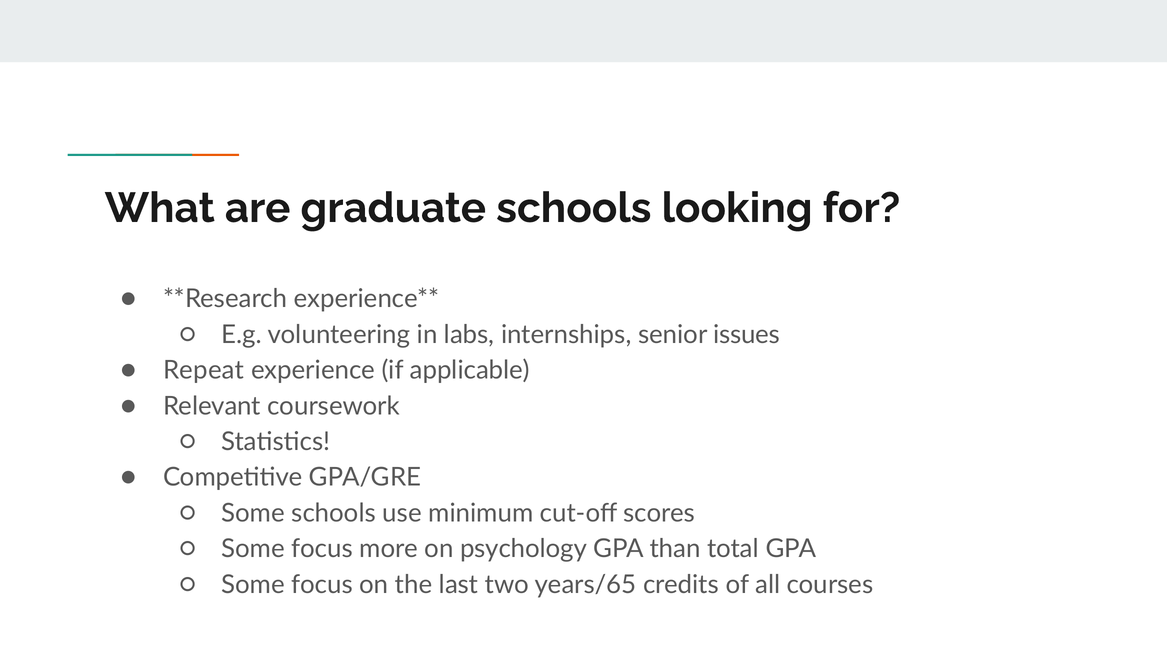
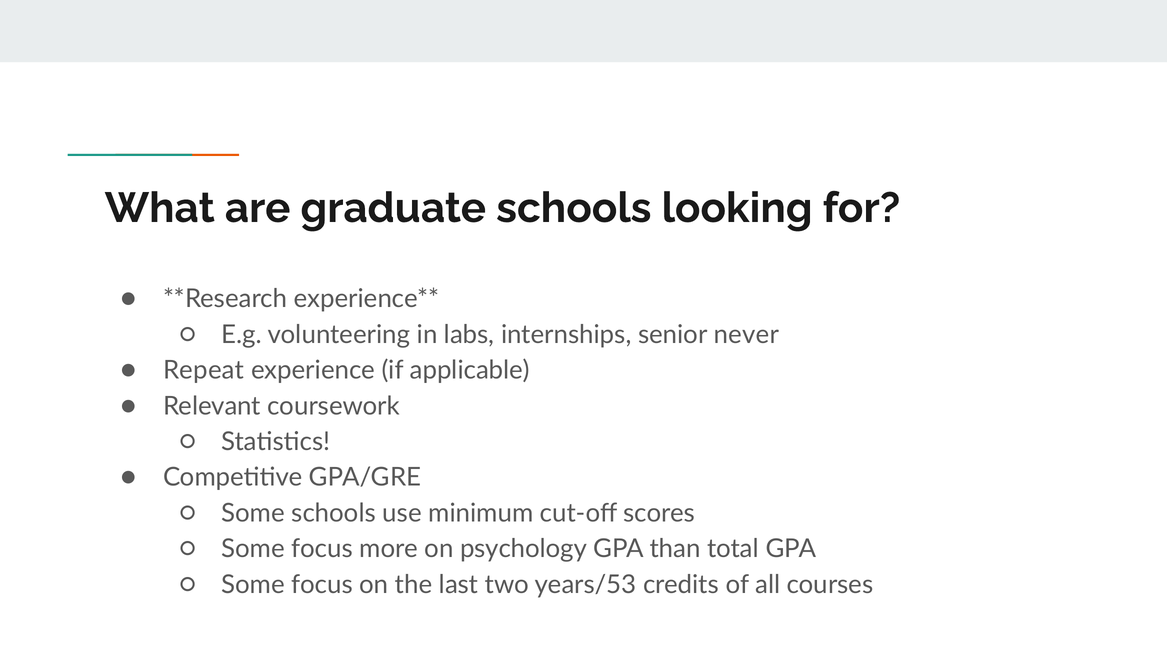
issues: issues -> never (746, 335)
years/65: years/65 -> years/53 (586, 585)
